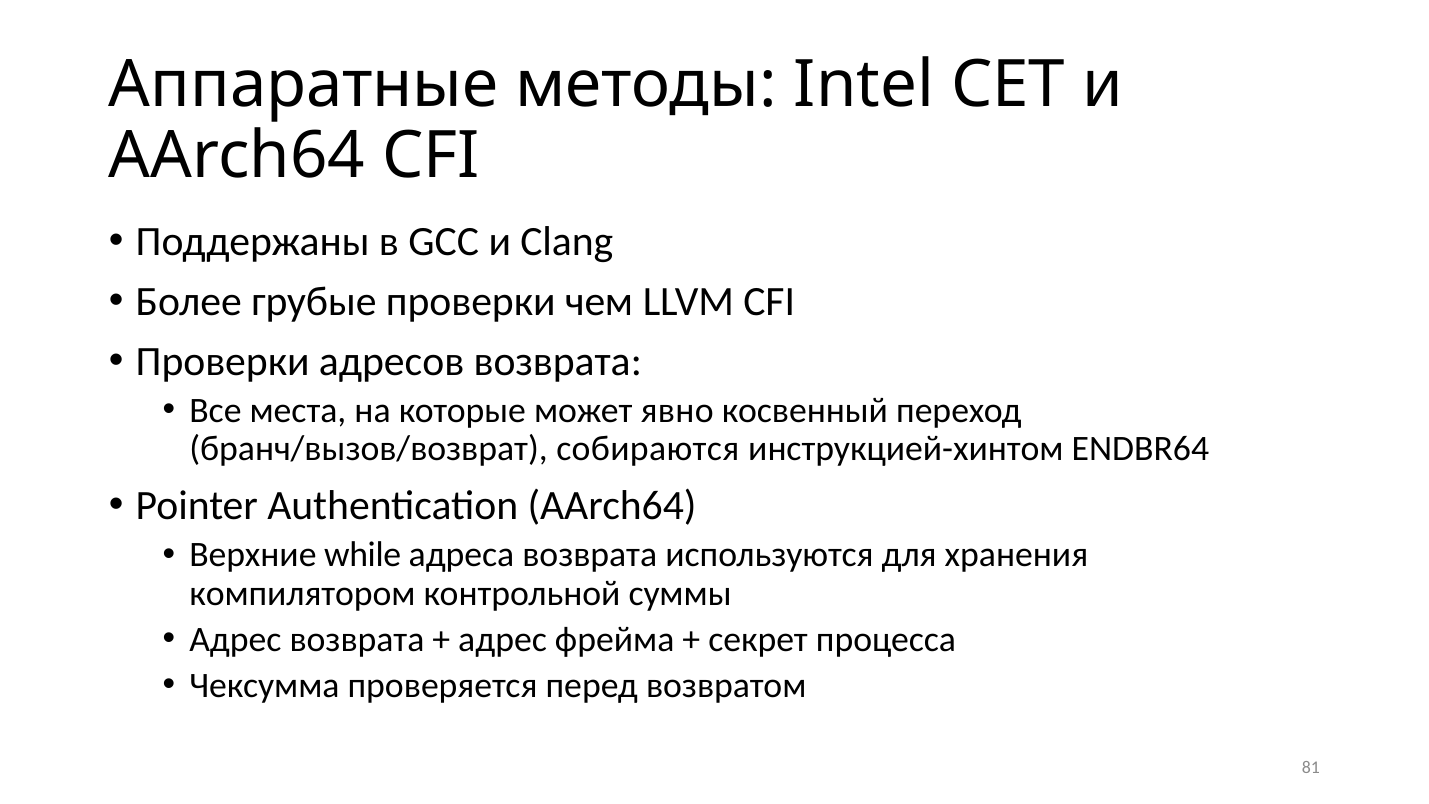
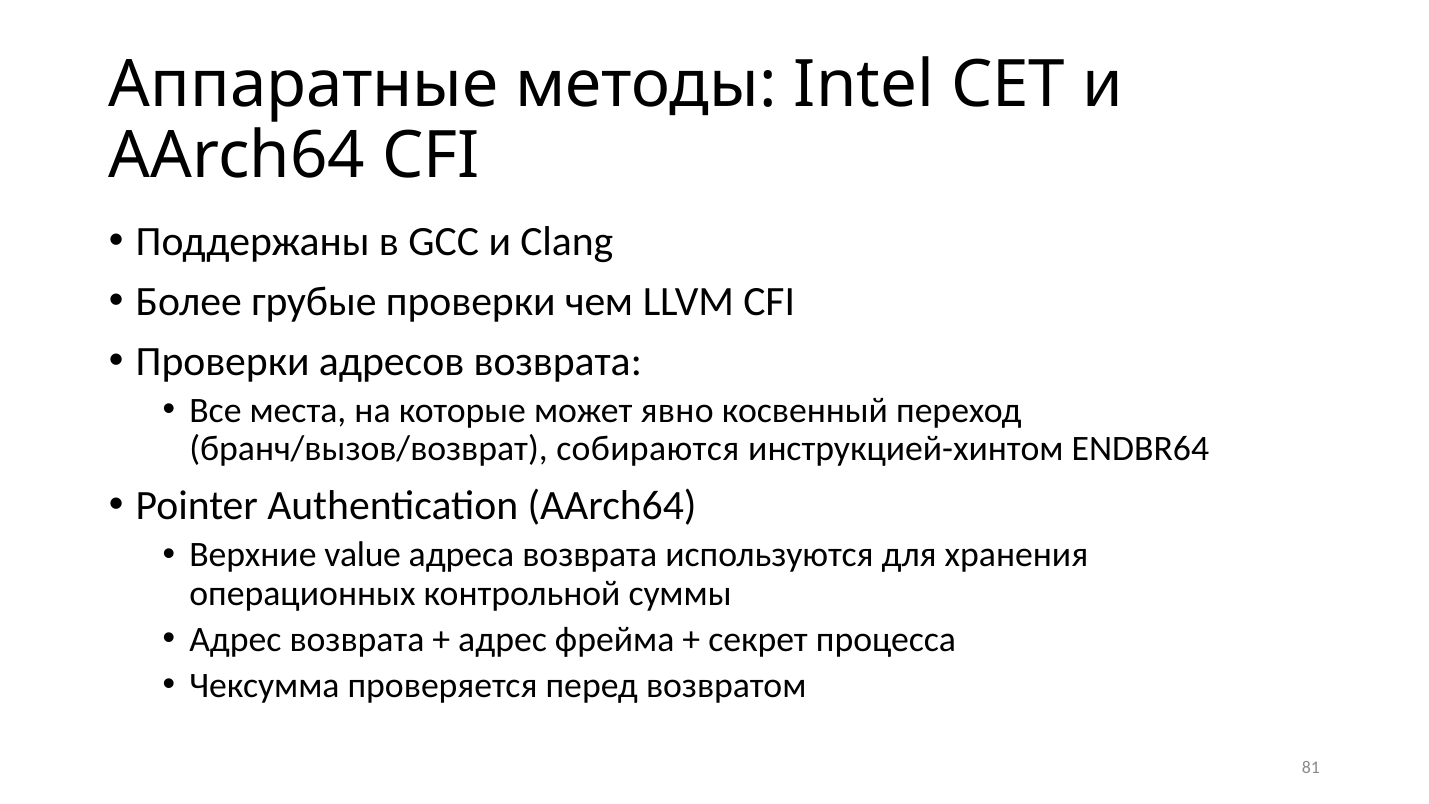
while: while -> value (363, 555)
компилятором: компилятором -> операционных (302, 593)
